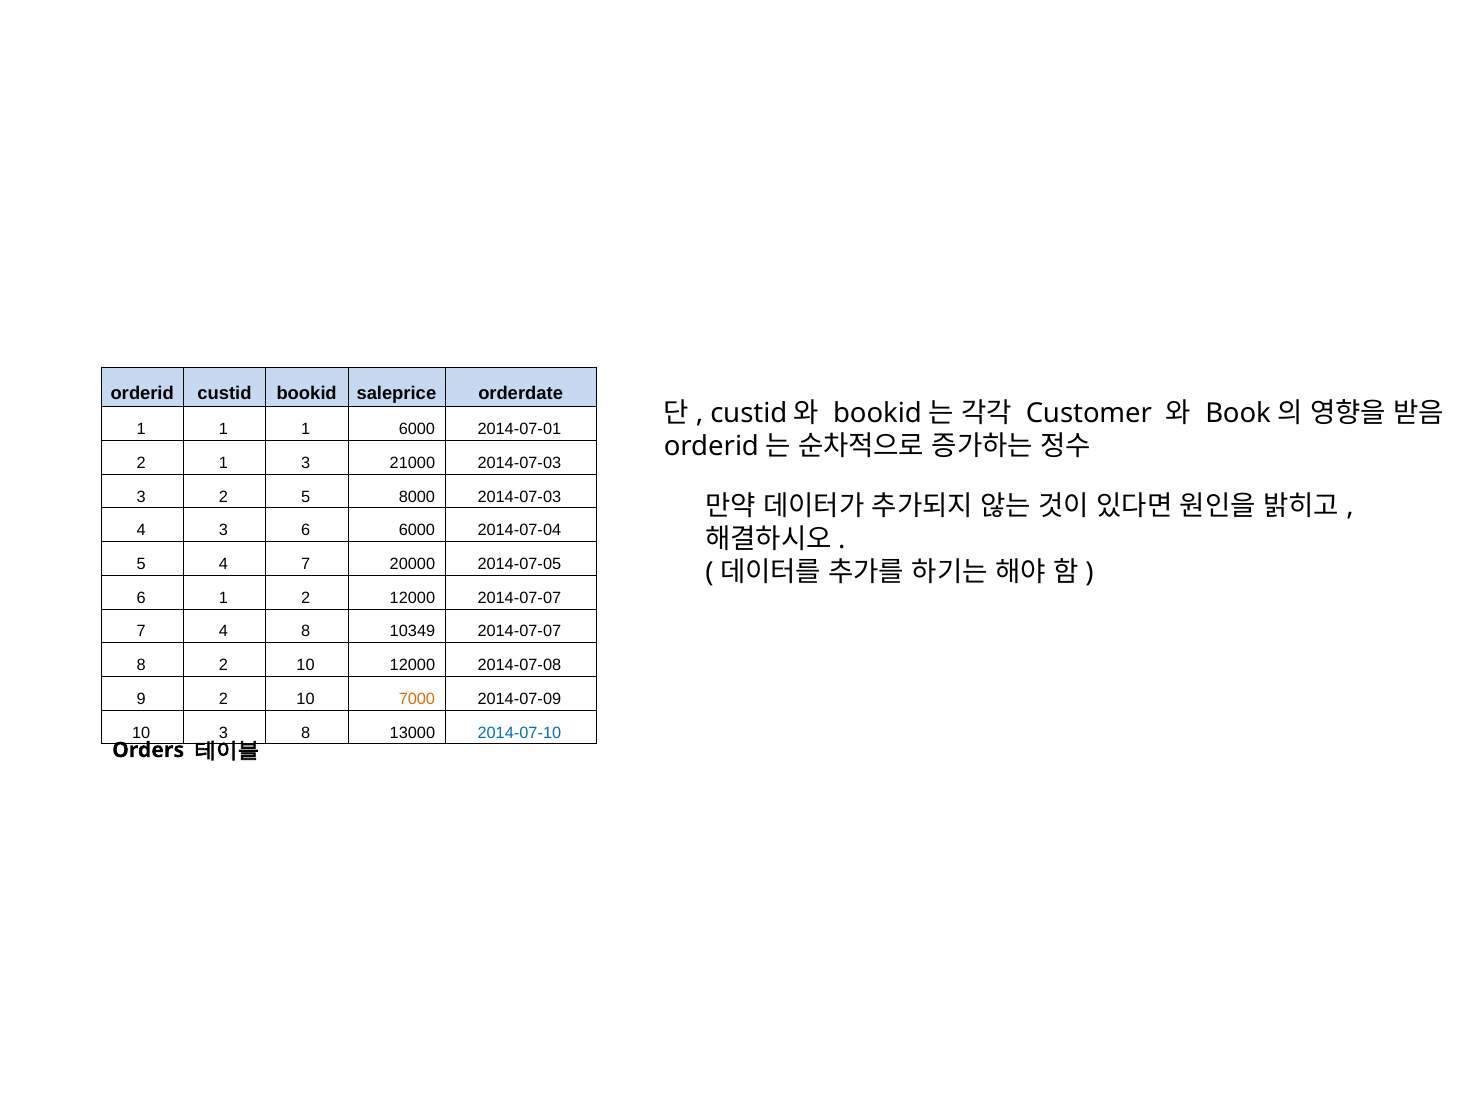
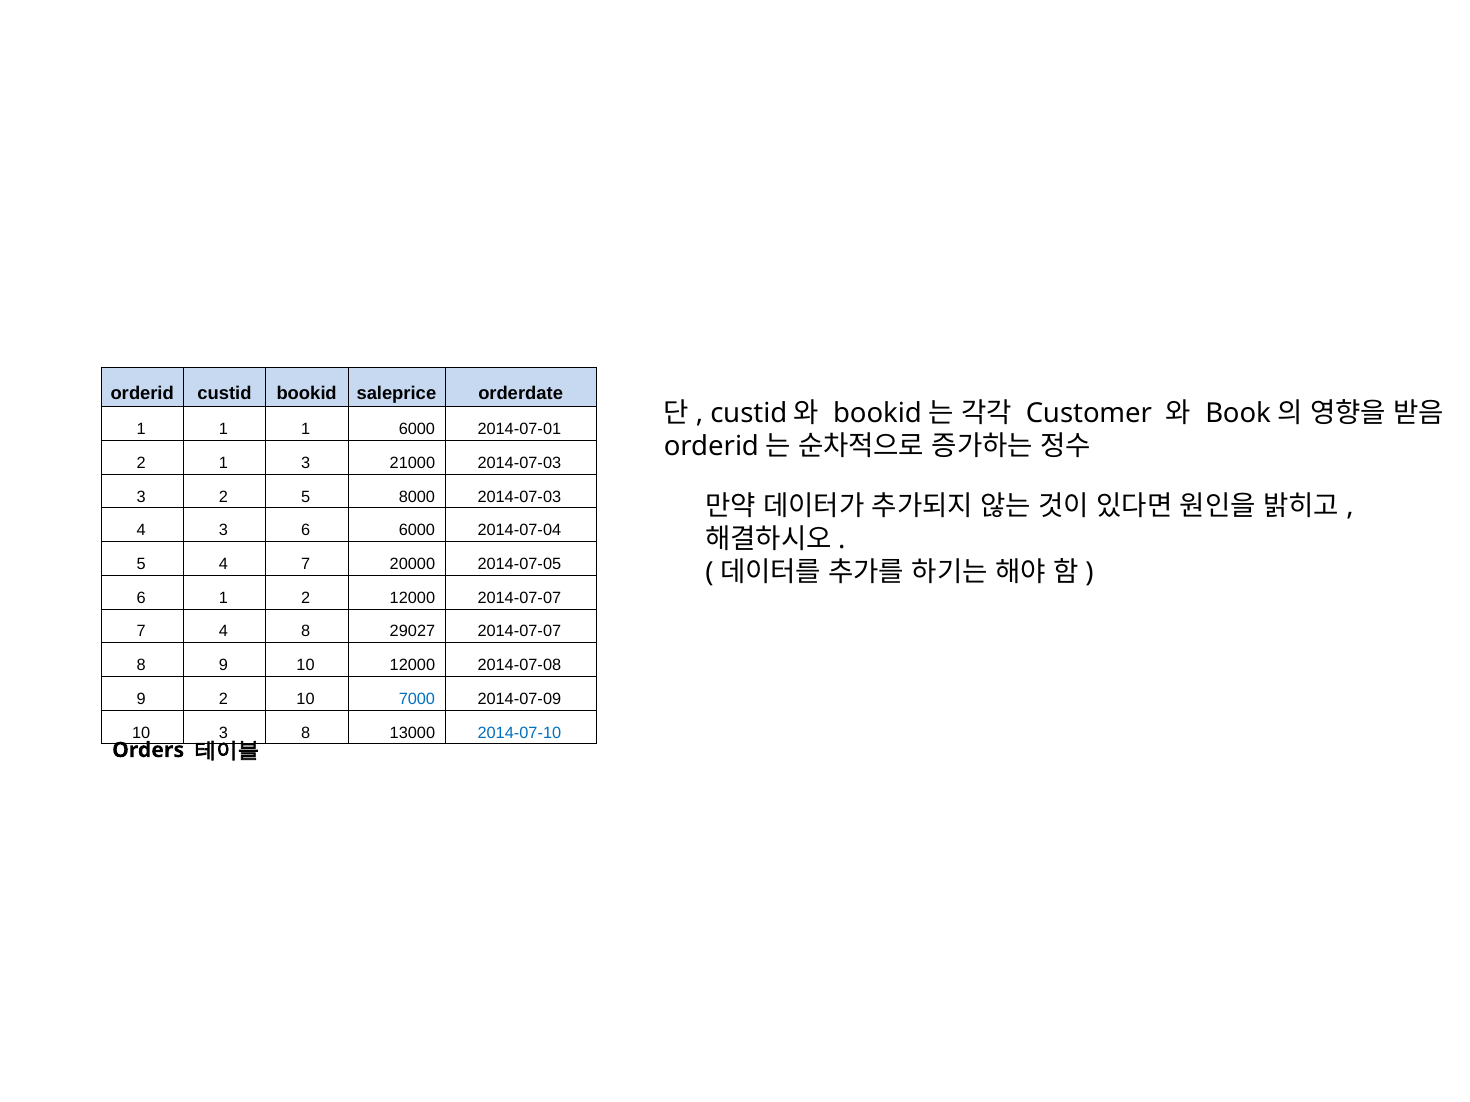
10349: 10349 -> 29027 (412, 632)
8 2: 2 -> 9 (223, 666)
7000 colour: orange -> blue (417, 699)
